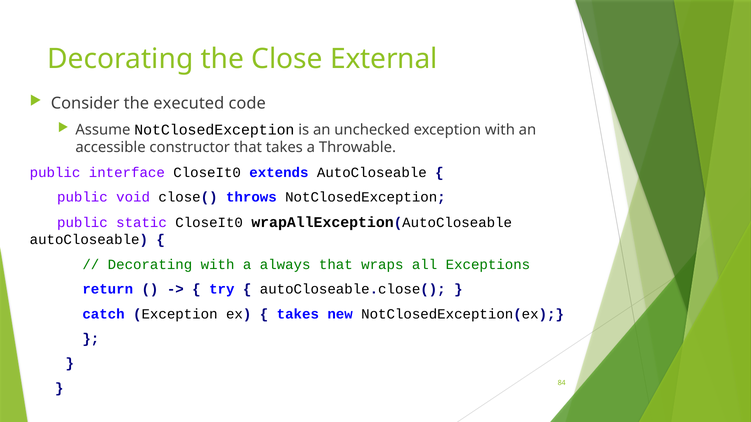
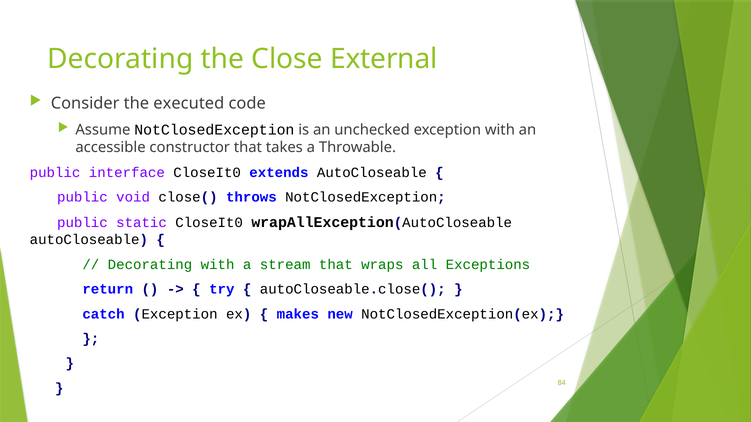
always: always -> stream (285, 265)
takes: takes -> makes (298, 314)
